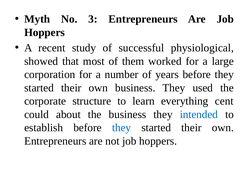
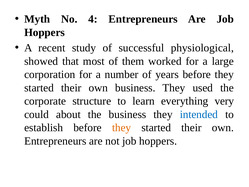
3: 3 -> 4 (93, 19)
cent: cent -> very (224, 101)
they colour: blue -> orange (122, 128)
